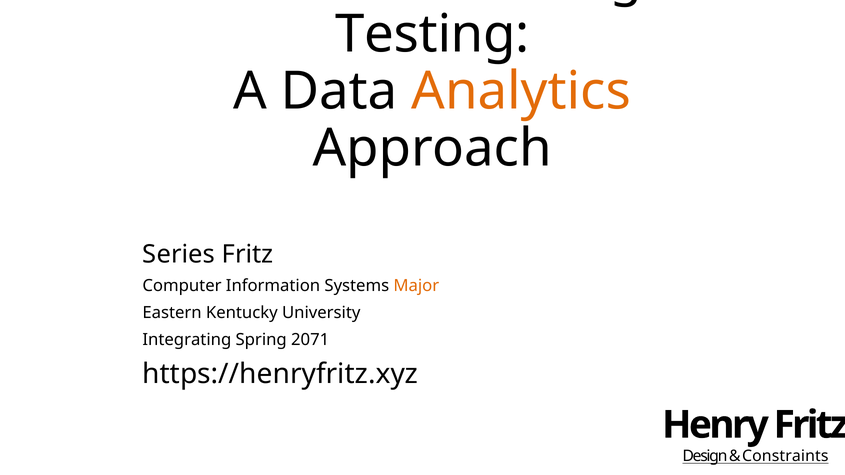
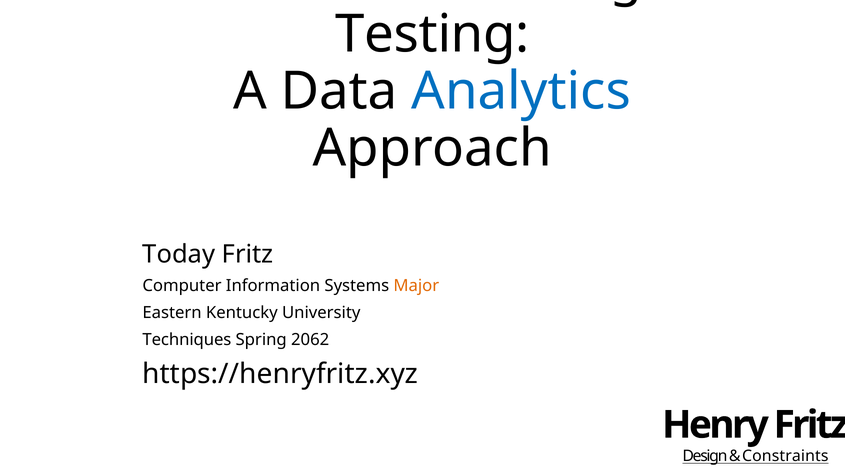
Analytics colour: orange -> blue (521, 91)
Series: Series -> Today (179, 254)
Integrating: Integrating -> Techniques (187, 340)
2071: 2071 -> 2062 (310, 340)
